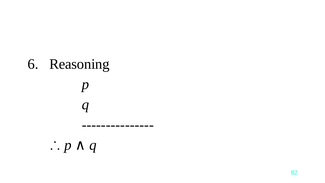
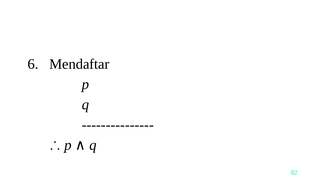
Reasoning: Reasoning -> Mendaftar (79, 64)
